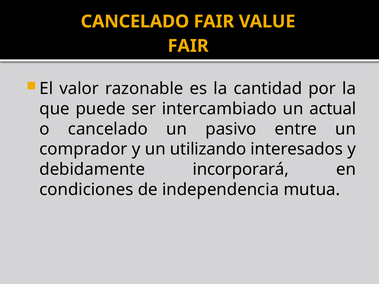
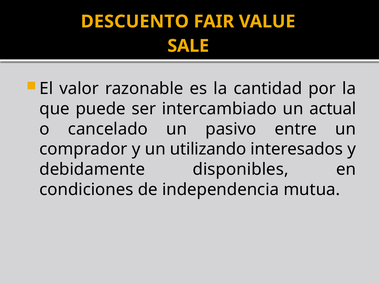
CANCELADO: CANCELADO -> DESCUENTO (135, 22)
FAIR: FAIR -> SALE (188, 46)
incorporará: incorporará -> disponibles (241, 170)
